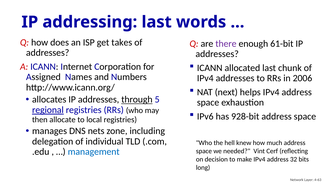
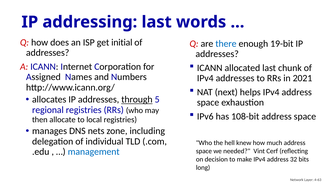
takes: takes -> initial (122, 42)
there colour: purple -> blue (226, 44)
61-bit: 61-bit -> 19-bit (282, 44)
2006: 2006 -> 2021 (302, 78)
regional underline: present -> none (48, 110)
928-bit: 928-bit -> 108-bit (245, 116)
